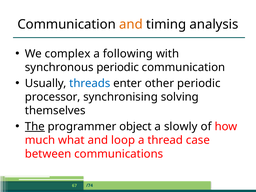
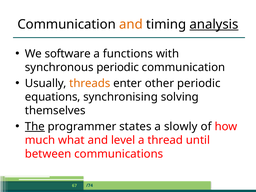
analysis underline: none -> present (214, 24)
complex: complex -> software (68, 54)
following: following -> functions (128, 54)
threads colour: blue -> orange (90, 83)
processor: processor -> equations (53, 97)
object: object -> states (135, 127)
loop: loop -> level (123, 140)
case: case -> until (198, 140)
